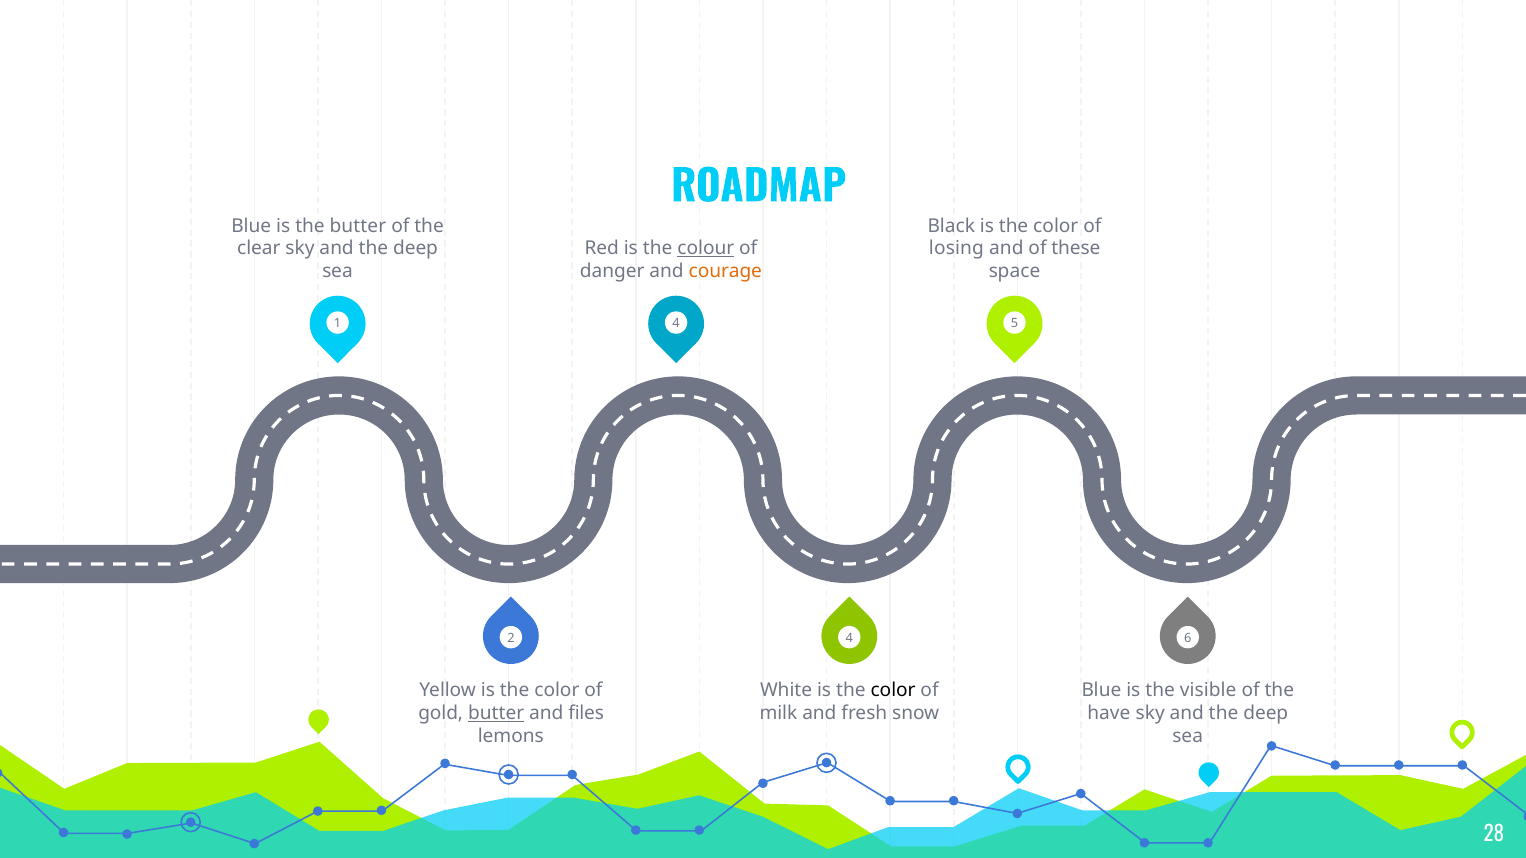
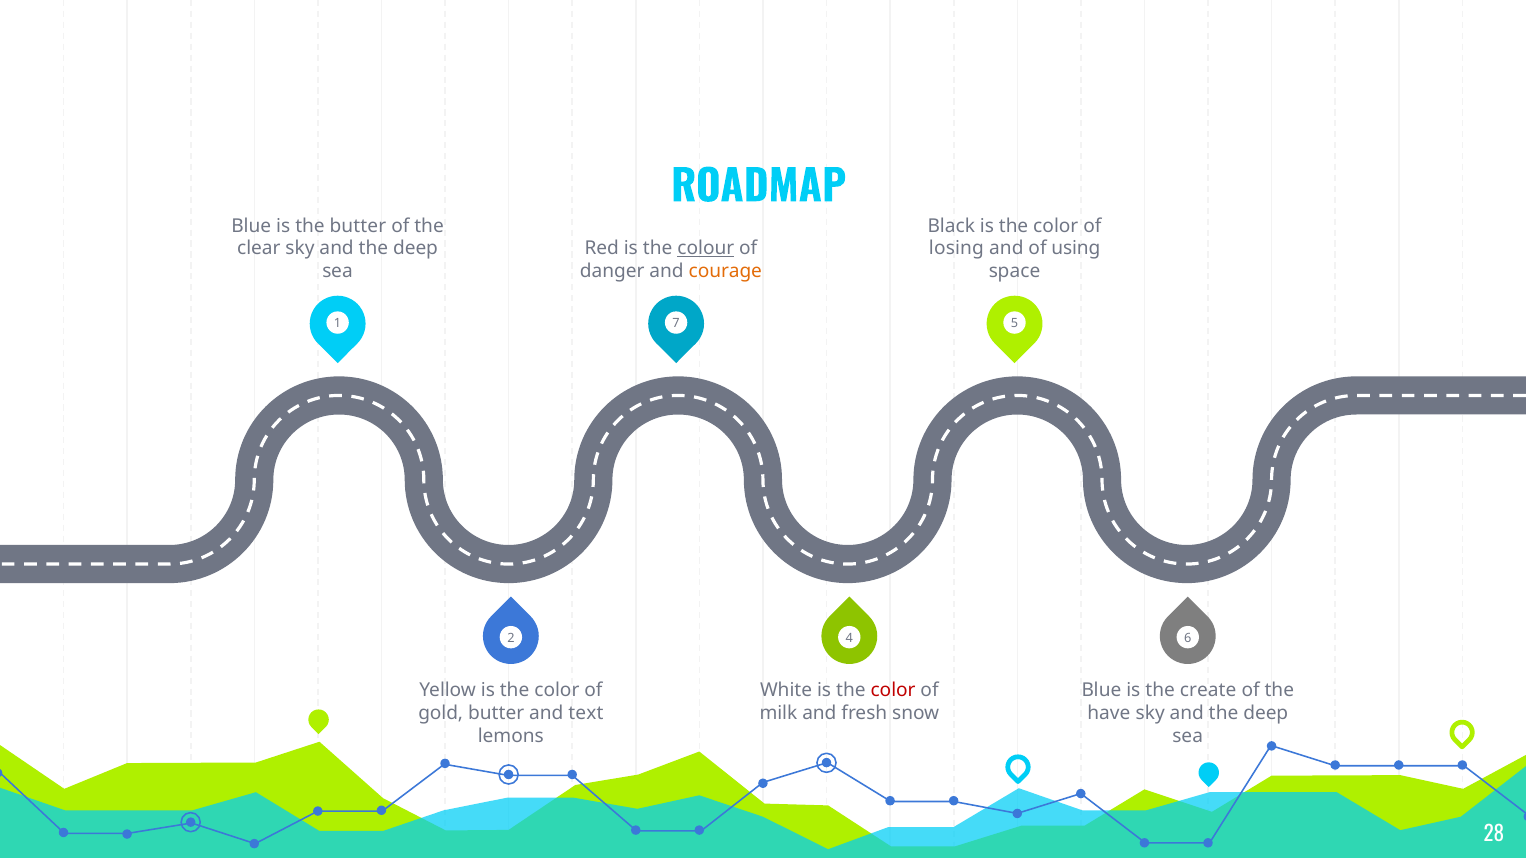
these: these -> using (1076, 249)
1 4: 4 -> 7 (676, 324)
color colour: black -> red (893, 691)
visible: visible -> create (1208, 691)
butter underline: present -> none (496, 714)
files: files -> text (586, 714)
